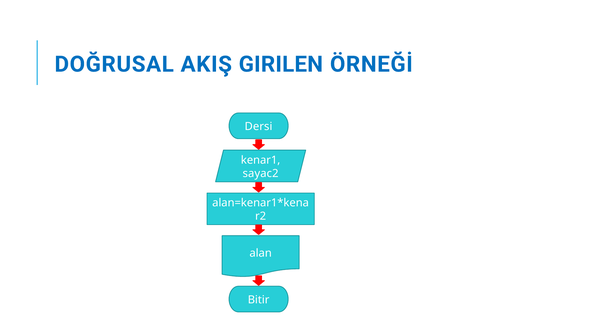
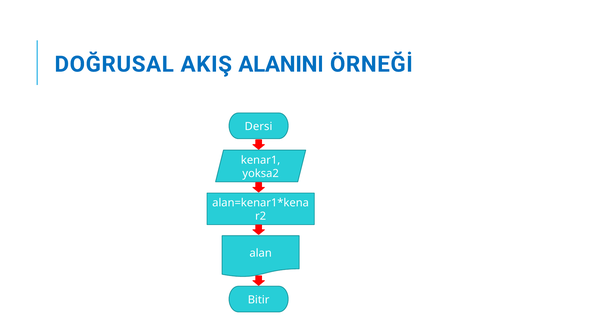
GIRILEN: GIRILEN -> ALANINI (281, 64)
sayac2: sayac2 -> yoksa2 (261, 174)
